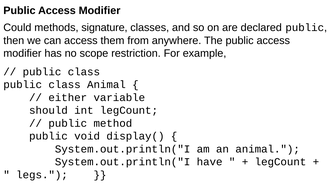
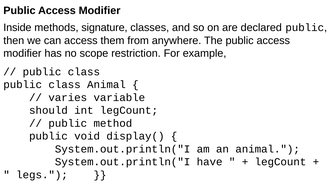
Could: Could -> Inside (17, 28)
either: either -> varies (68, 98)
